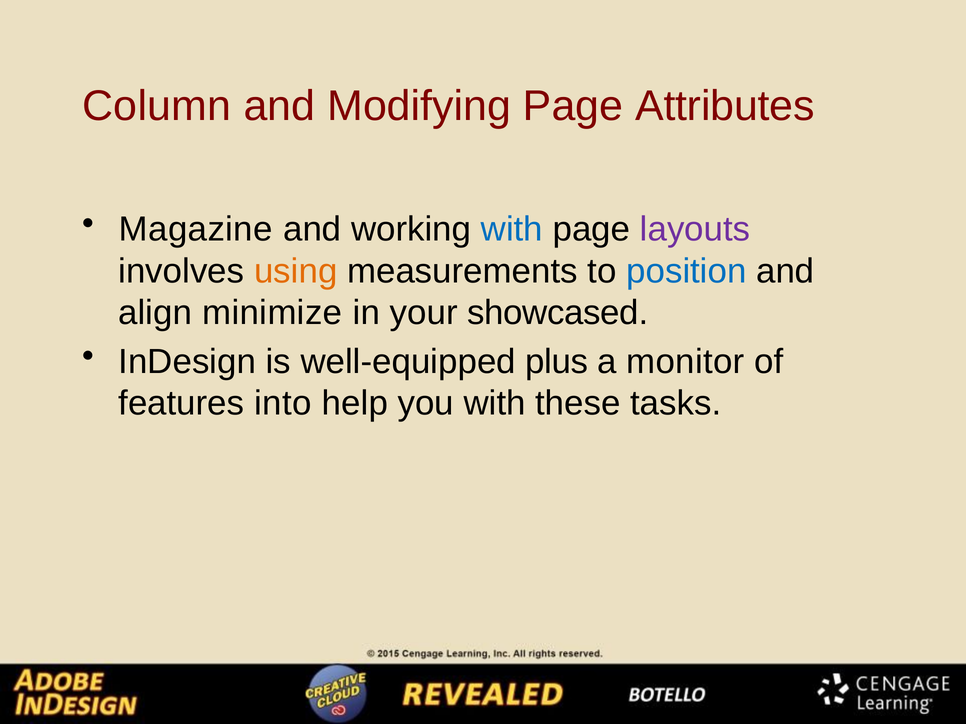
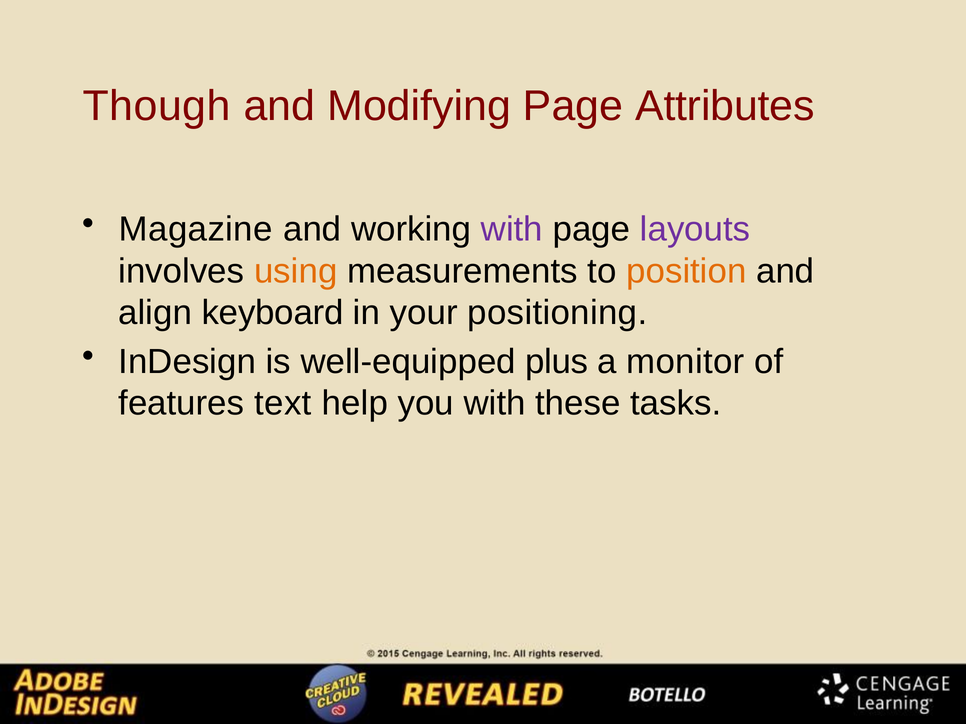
Column: Column -> Though (157, 106)
with colour: blue -> purple (512, 229)
position colour: blue -> orange (686, 271)
minimize: minimize -> keyboard (273, 313)
showcased: showcased -> positioning (557, 313)
into: into -> text (283, 404)
